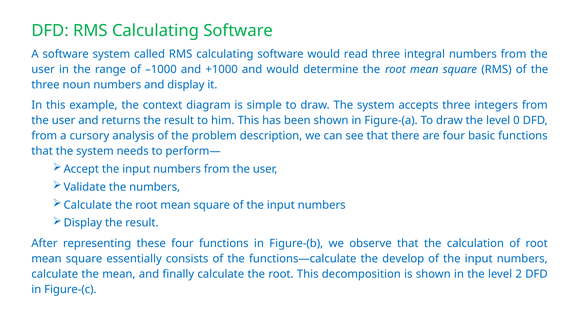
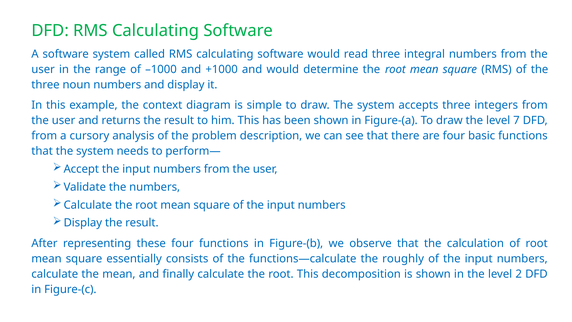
0: 0 -> 7 (516, 120)
develop: develop -> roughly (403, 259)
